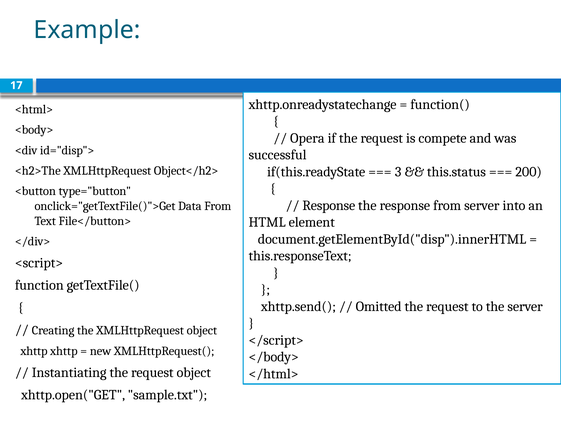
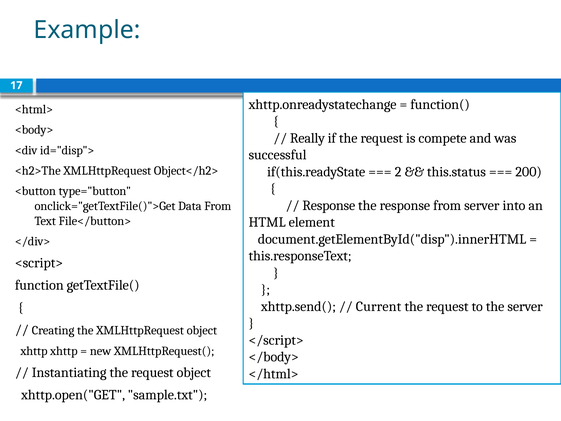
Opera: Opera -> Really (307, 138)
3: 3 -> 2 (398, 172)
Omitted: Omitted -> Current (379, 306)
